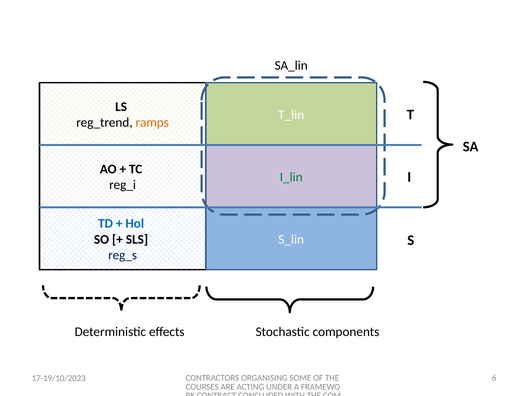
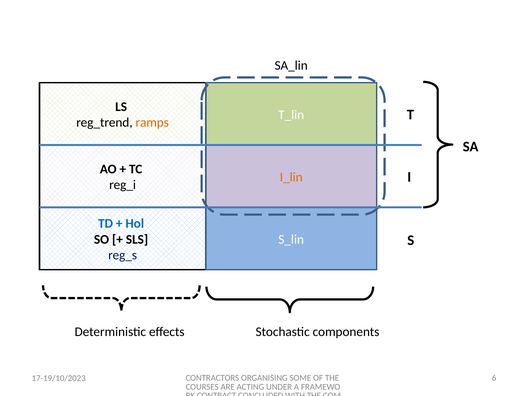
I_lin colour: green -> orange (291, 177)
